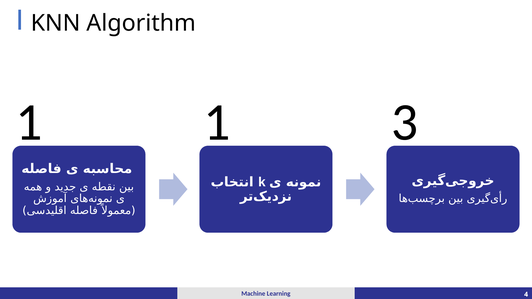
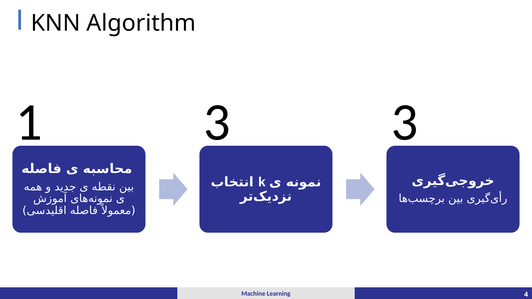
1 1: 1 -> 3 (217, 122)
